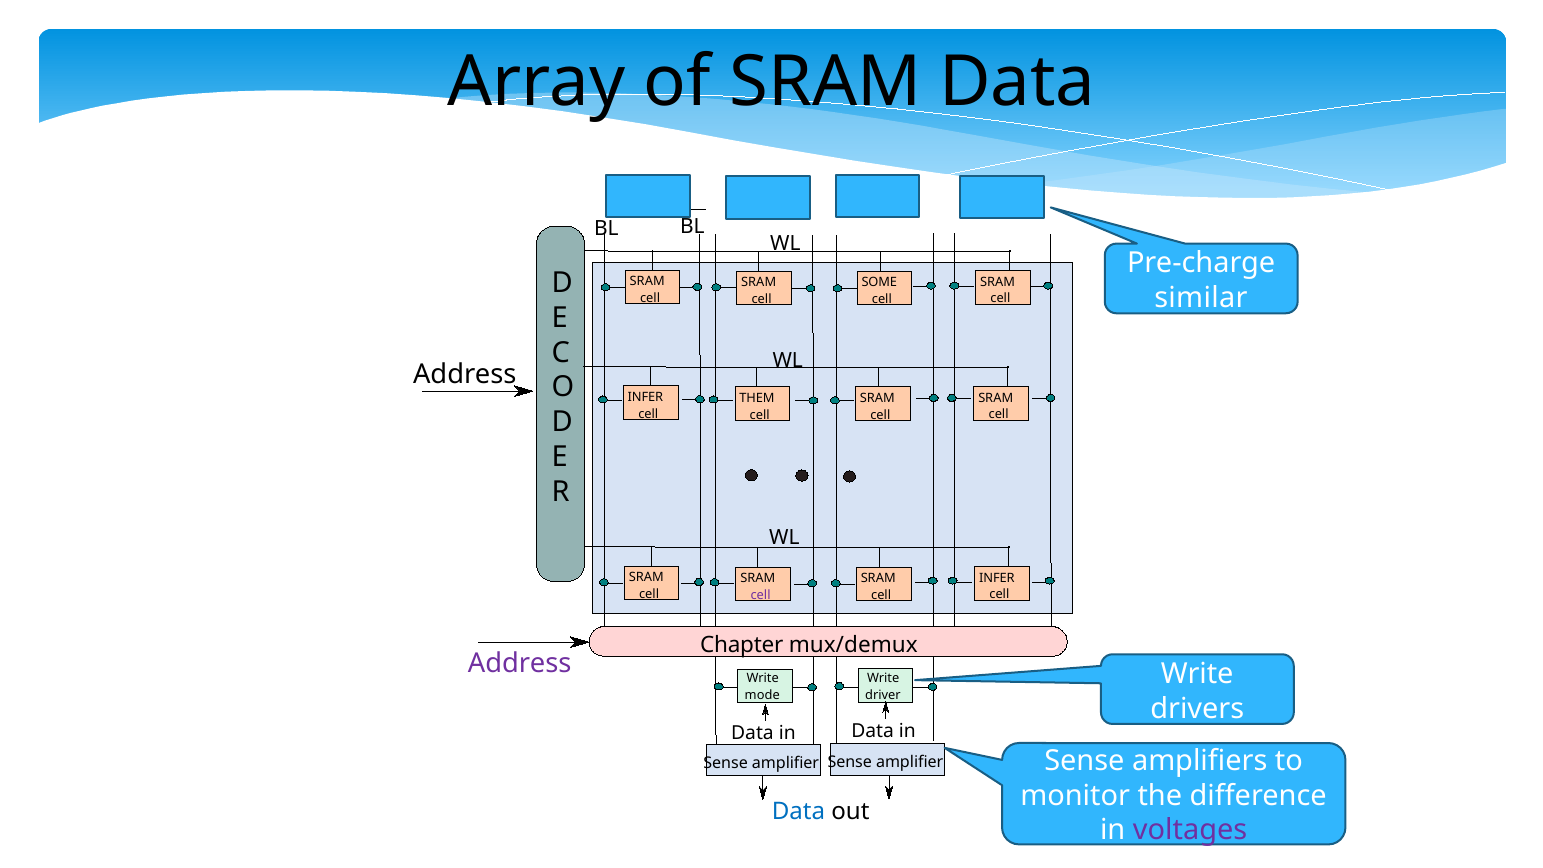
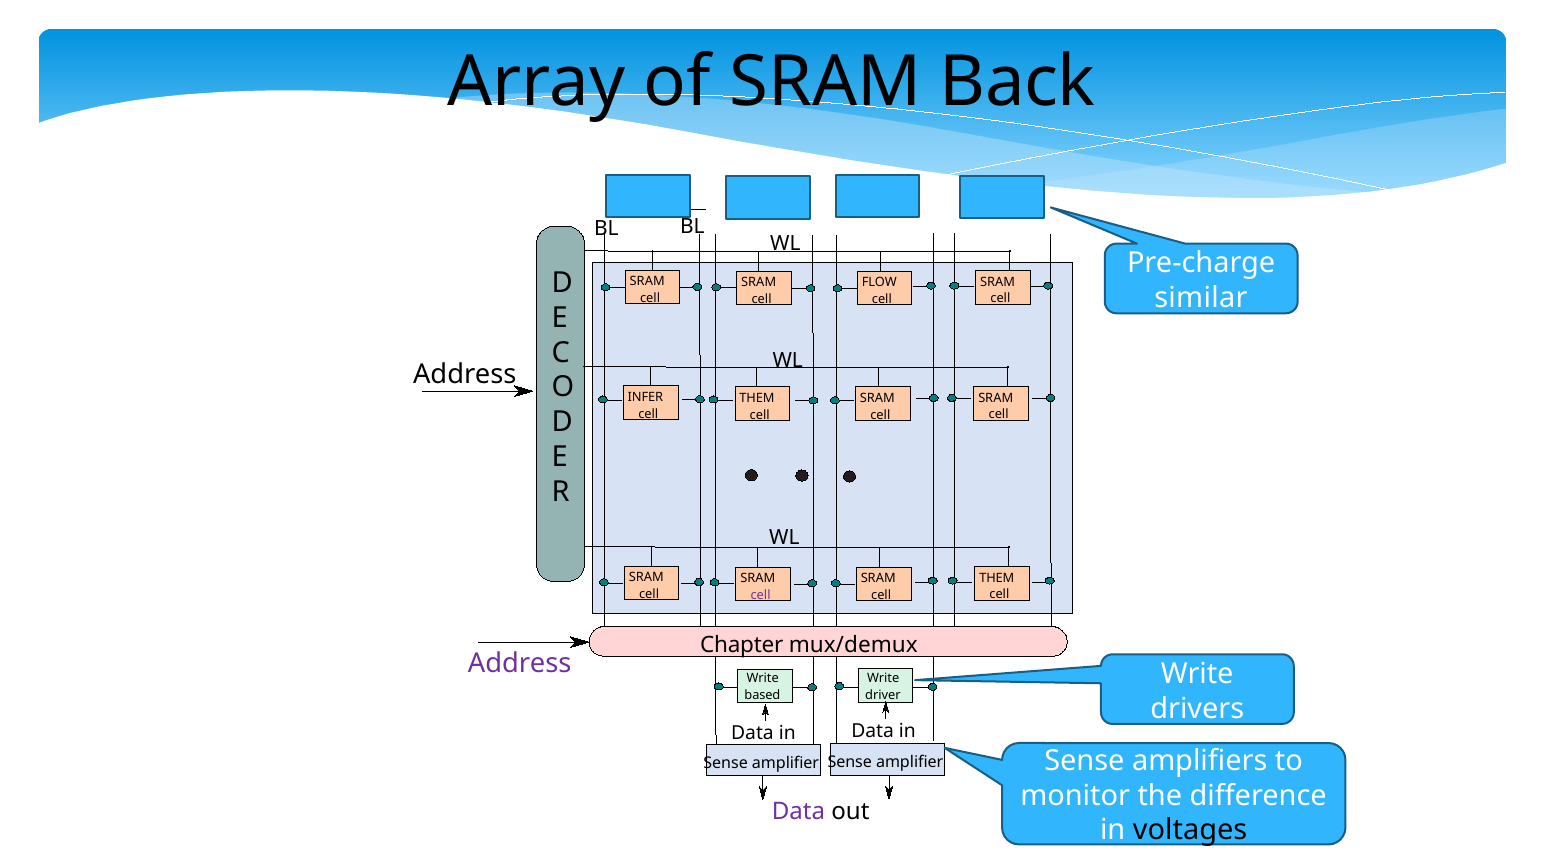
SRAM Data: Data -> Back (1018, 82)
SOME: SOME -> FLOW (879, 282)
INFER: INFER -> THEM (997, 578)
mode: mode -> based (762, 695)
Data colour: blue -> purple (798, 811)
voltages colour: purple -> black (1190, 830)
